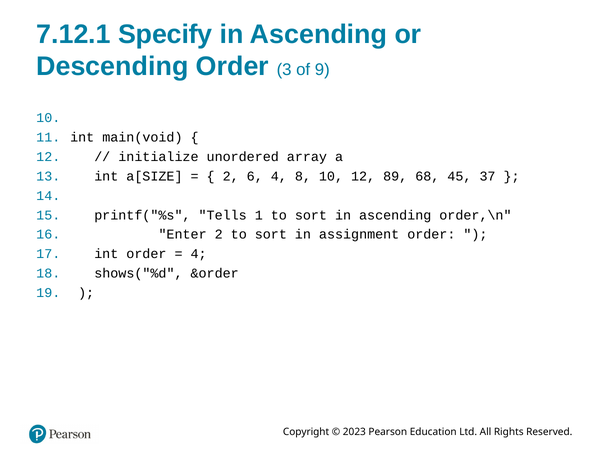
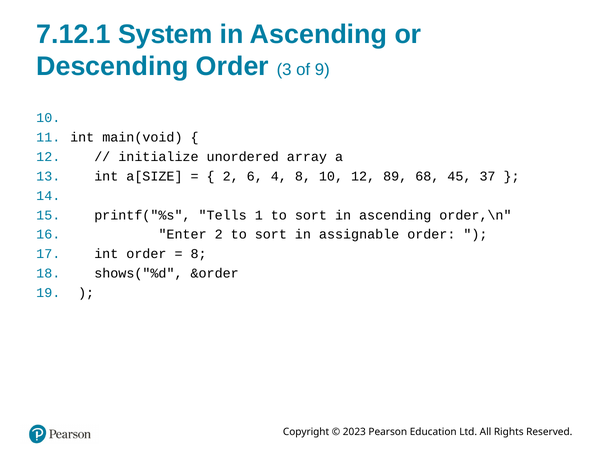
Specify: Specify -> System (165, 34)
assignment: assignment -> assignable (359, 235)
4: 4 -> 8 (199, 254)
